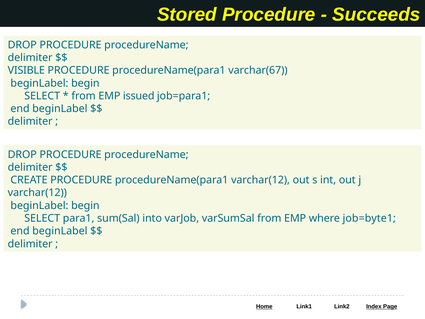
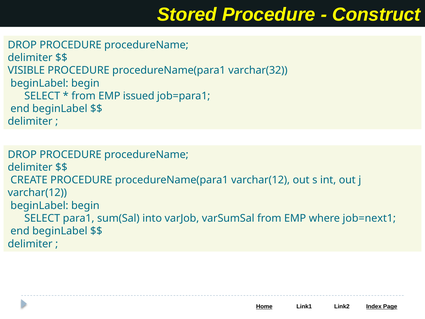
Succeeds: Succeeds -> Construct (376, 15)
varchar(67: varchar(67 -> varchar(32 (258, 70)
job=byte1: job=byte1 -> job=next1 (369, 218)
